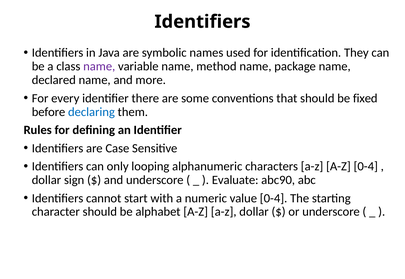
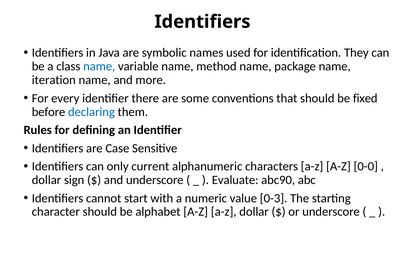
name colour: purple -> blue (99, 67)
declared: declared -> iteration (54, 80)
looping: looping -> current (150, 167)
A-Z 0-4: 0-4 -> 0-0 (366, 167)
value 0-4: 0-4 -> 0-3 (274, 198)
